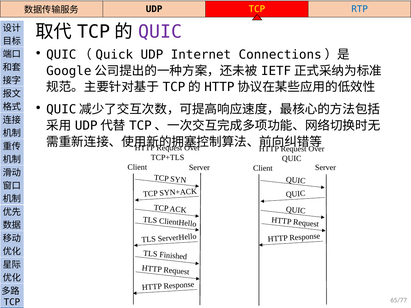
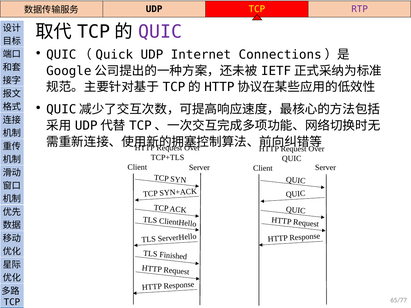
RTP colour: blue -> purple (360, 9)
